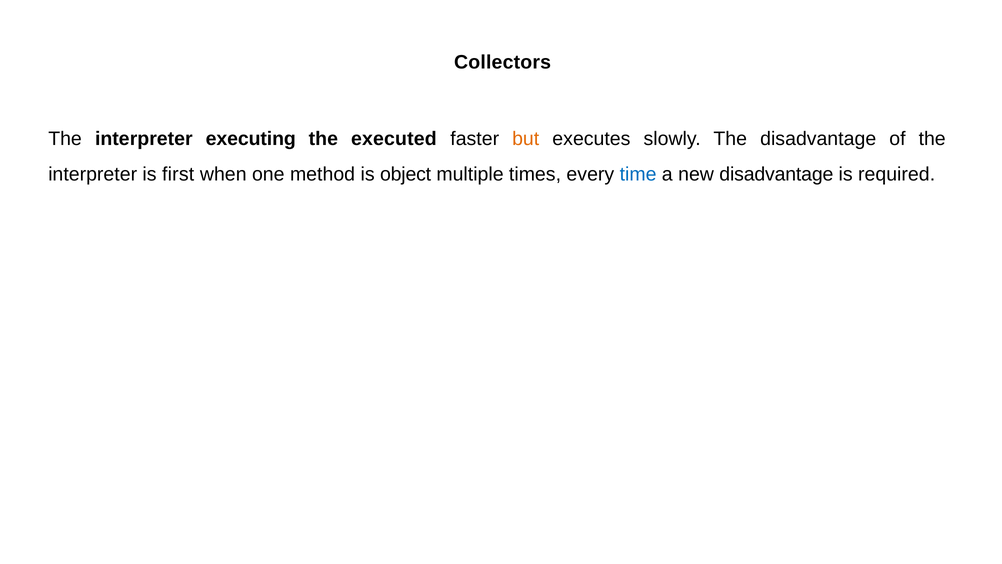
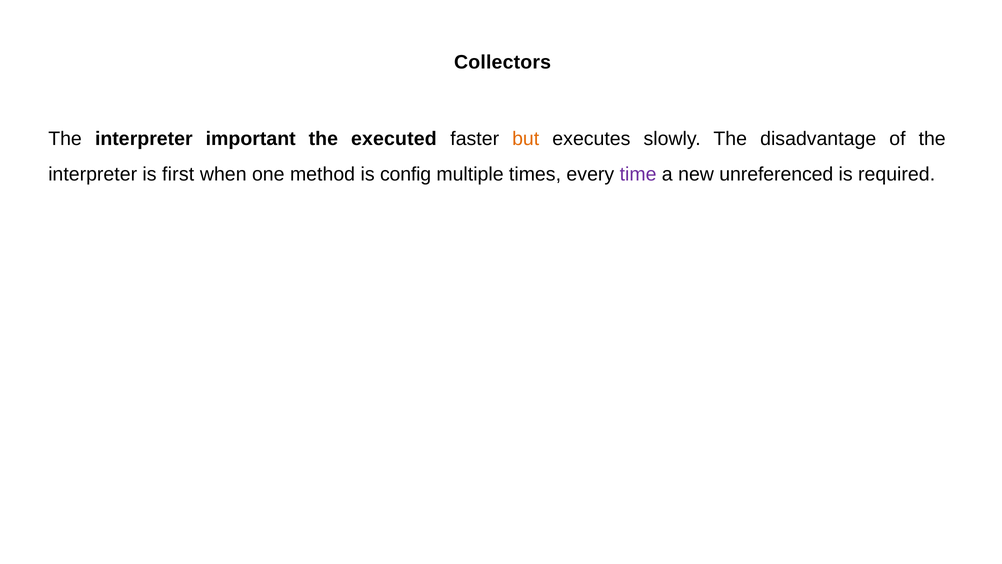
executing: executing -> important (251, 139)
object: object -> config (406, 174)
time colour: blue -> purple (638, 174)
new disadvantage: disadvantage -> unreferenced (776, 174)
